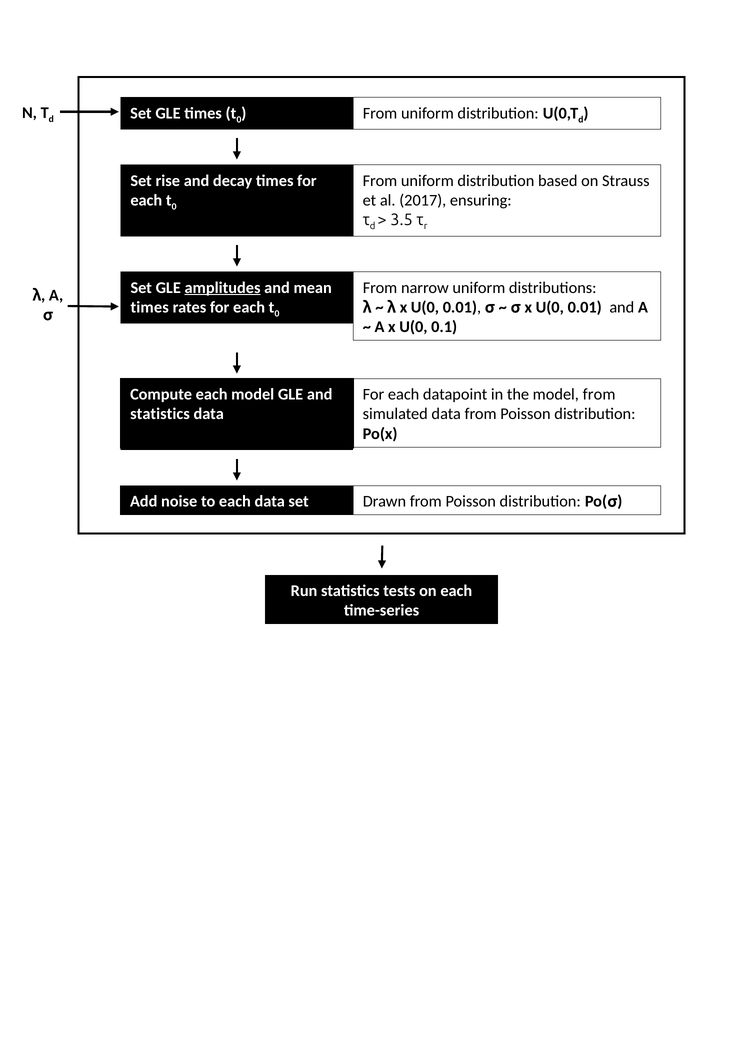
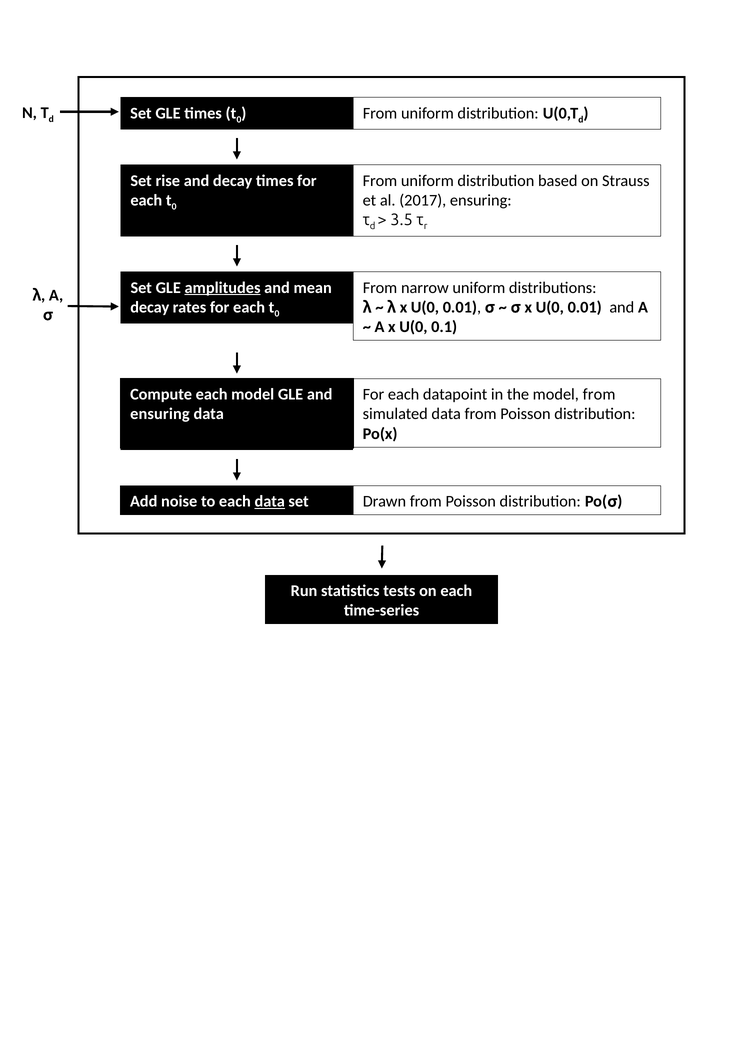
times: times -> decay (150, 307)
statistics: statistics -> ensuring (160, 414)
data underline: none -> present (270, 501)
